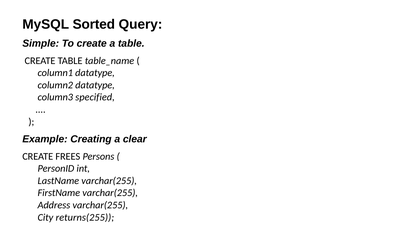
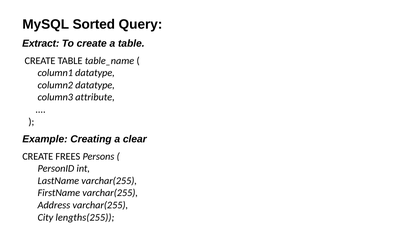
Simple: Simple -> Extract (41, 43)
specified: specified -> attribute (95, 97)
returns(255: returns(255 -> lengths(255 (85, 217)
